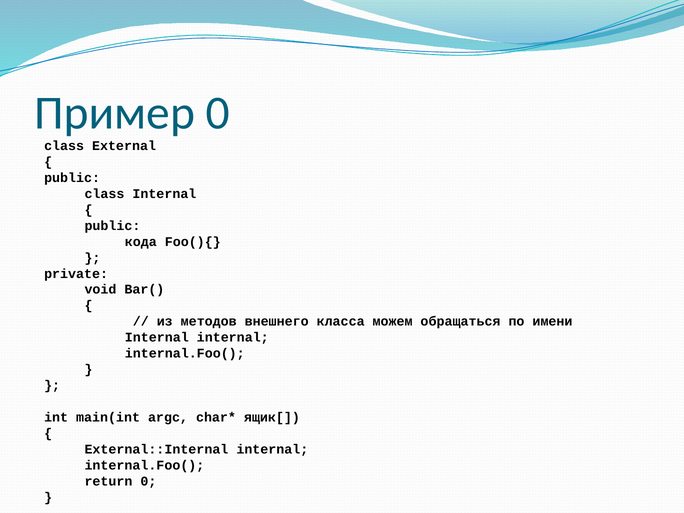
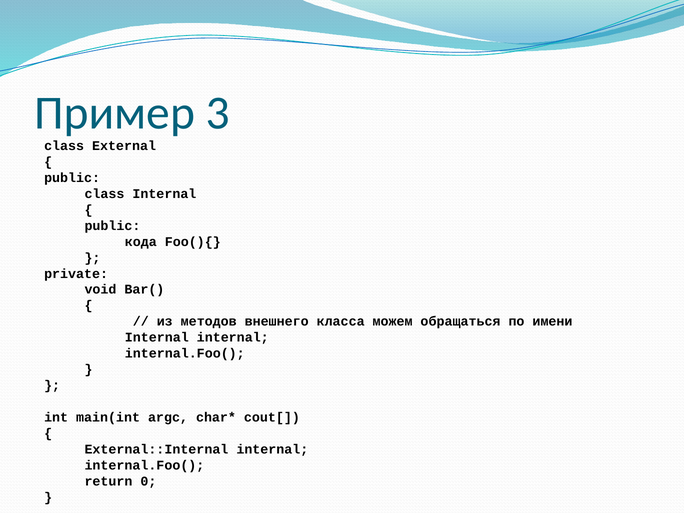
Пример 0: 0 -> 3 (218, 113)
ящик[: ящик[ -> cout[ (272, 417)
